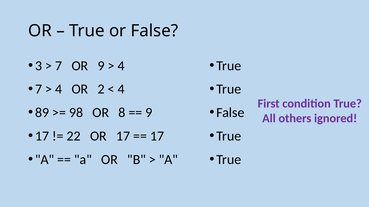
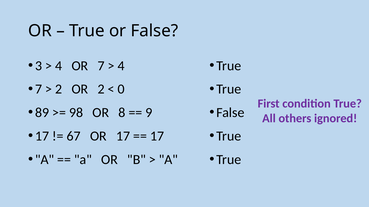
7: 7 -> 4 (59, 66)
OR 9: 9 -> 7 (101, 66)
4: 4 -> 2 (59, 89)
4: 4 -> 0 (121, 89)
22: 22 -> 67 (74, 136)
